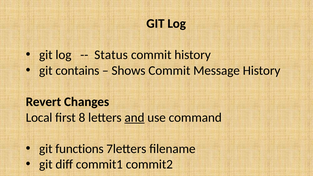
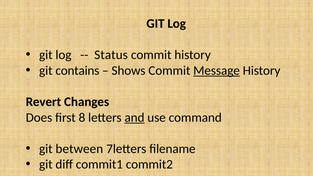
Message underline: none -> present (217, 71)
Local: Local -> Does (39, 117)
functions: functions -> between (79, 149)
